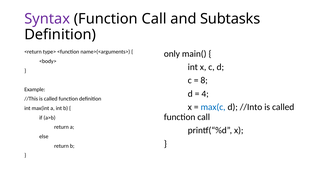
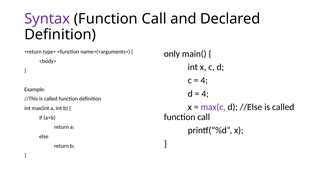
Subtasks: Subtasks -> Declared (230, 19)
8: 8 -> 4 (204, 81)
max(c colour: blue -> purple (213, 107)
//Into: //Into -> //Else (251, 107)
